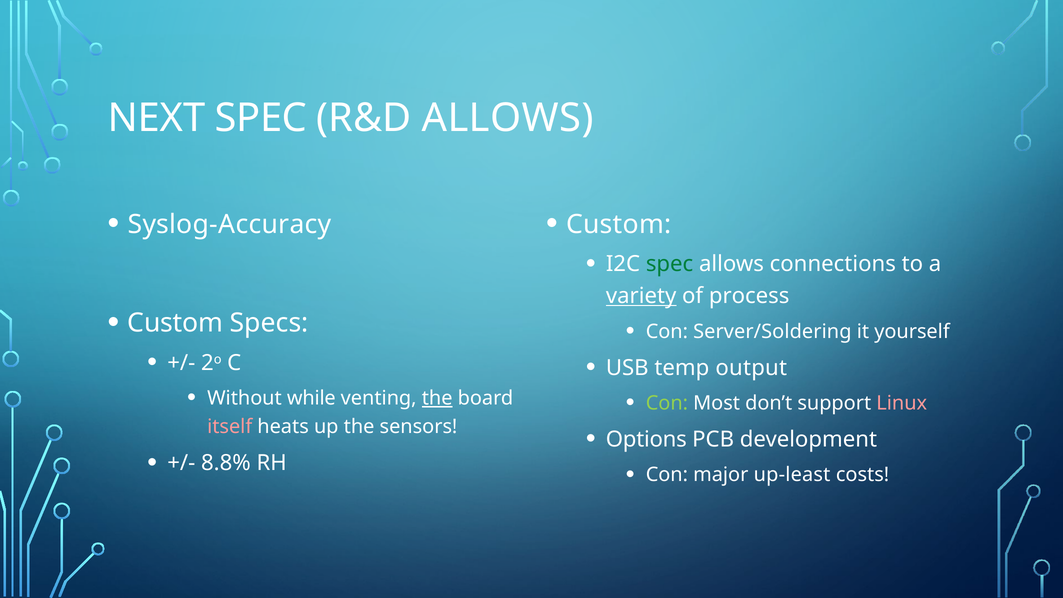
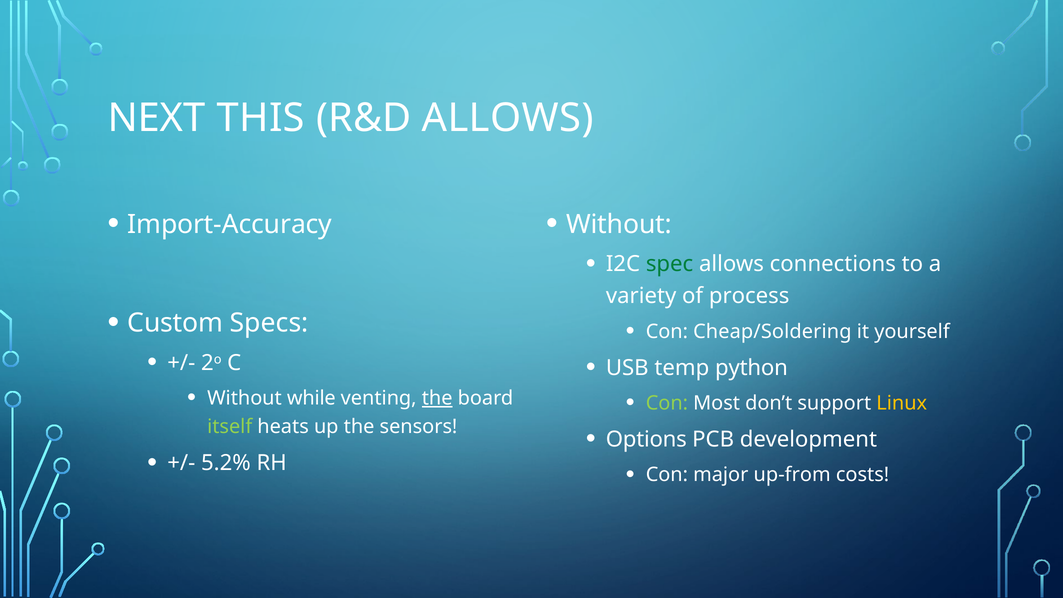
NEXT SPEC: SPEC -> THIS (261, 118)
Syslog-Accuracy: Syslog-Accuracy -> Import-Accuracy (230, 224)
Custom: Custom -> Without (619, 224)
variety underline: present -> none (641, 296)
Server/Soldering: Server/Soldering -> Cheap/Soldering (772, 331)
output: output -> python (751, 368)
Linux colour: pink -> yellow (902, 403)
itself colour: pink -> light green (230, 427)
8.8%: 8.8% -> 5.2% (226, 463)
up-least: up-least -> up-from (792, 475)
